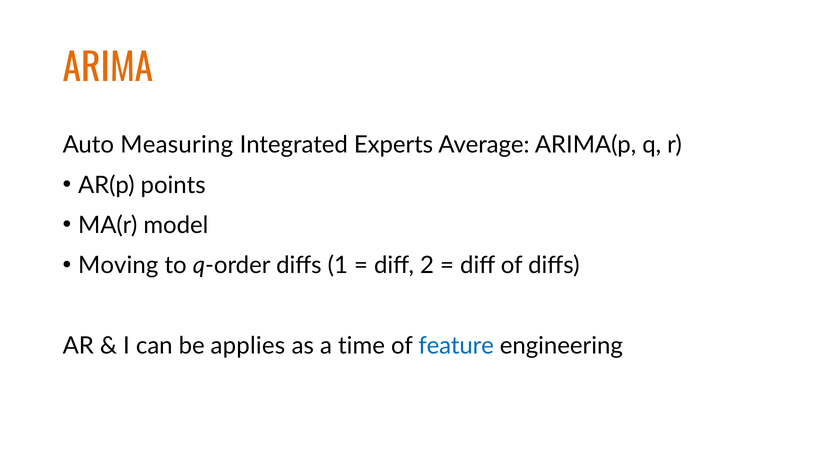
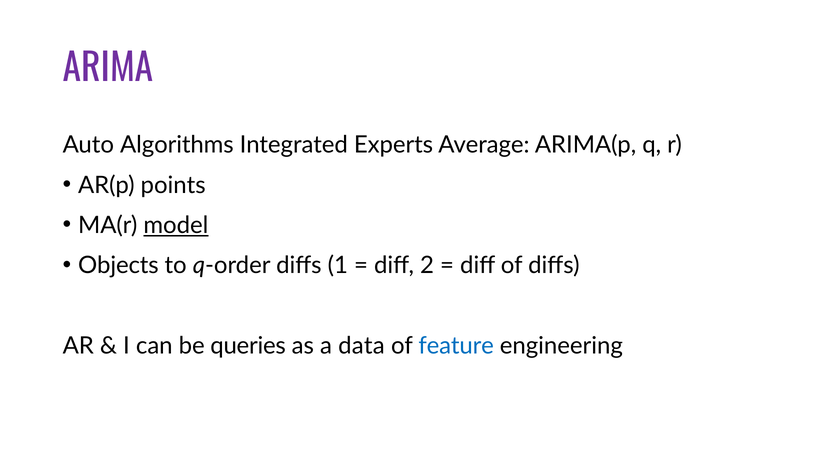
ARIMA colour: orange -> purple (108, 69)
Measuring: Measuring -> Algorithms (177, 145)
model underline: none -> present (176, 226)
Moving: Moving -> Objects (118, 266)
applies: applies -> queries (248, 346)
time: time -> data (361, 346)
